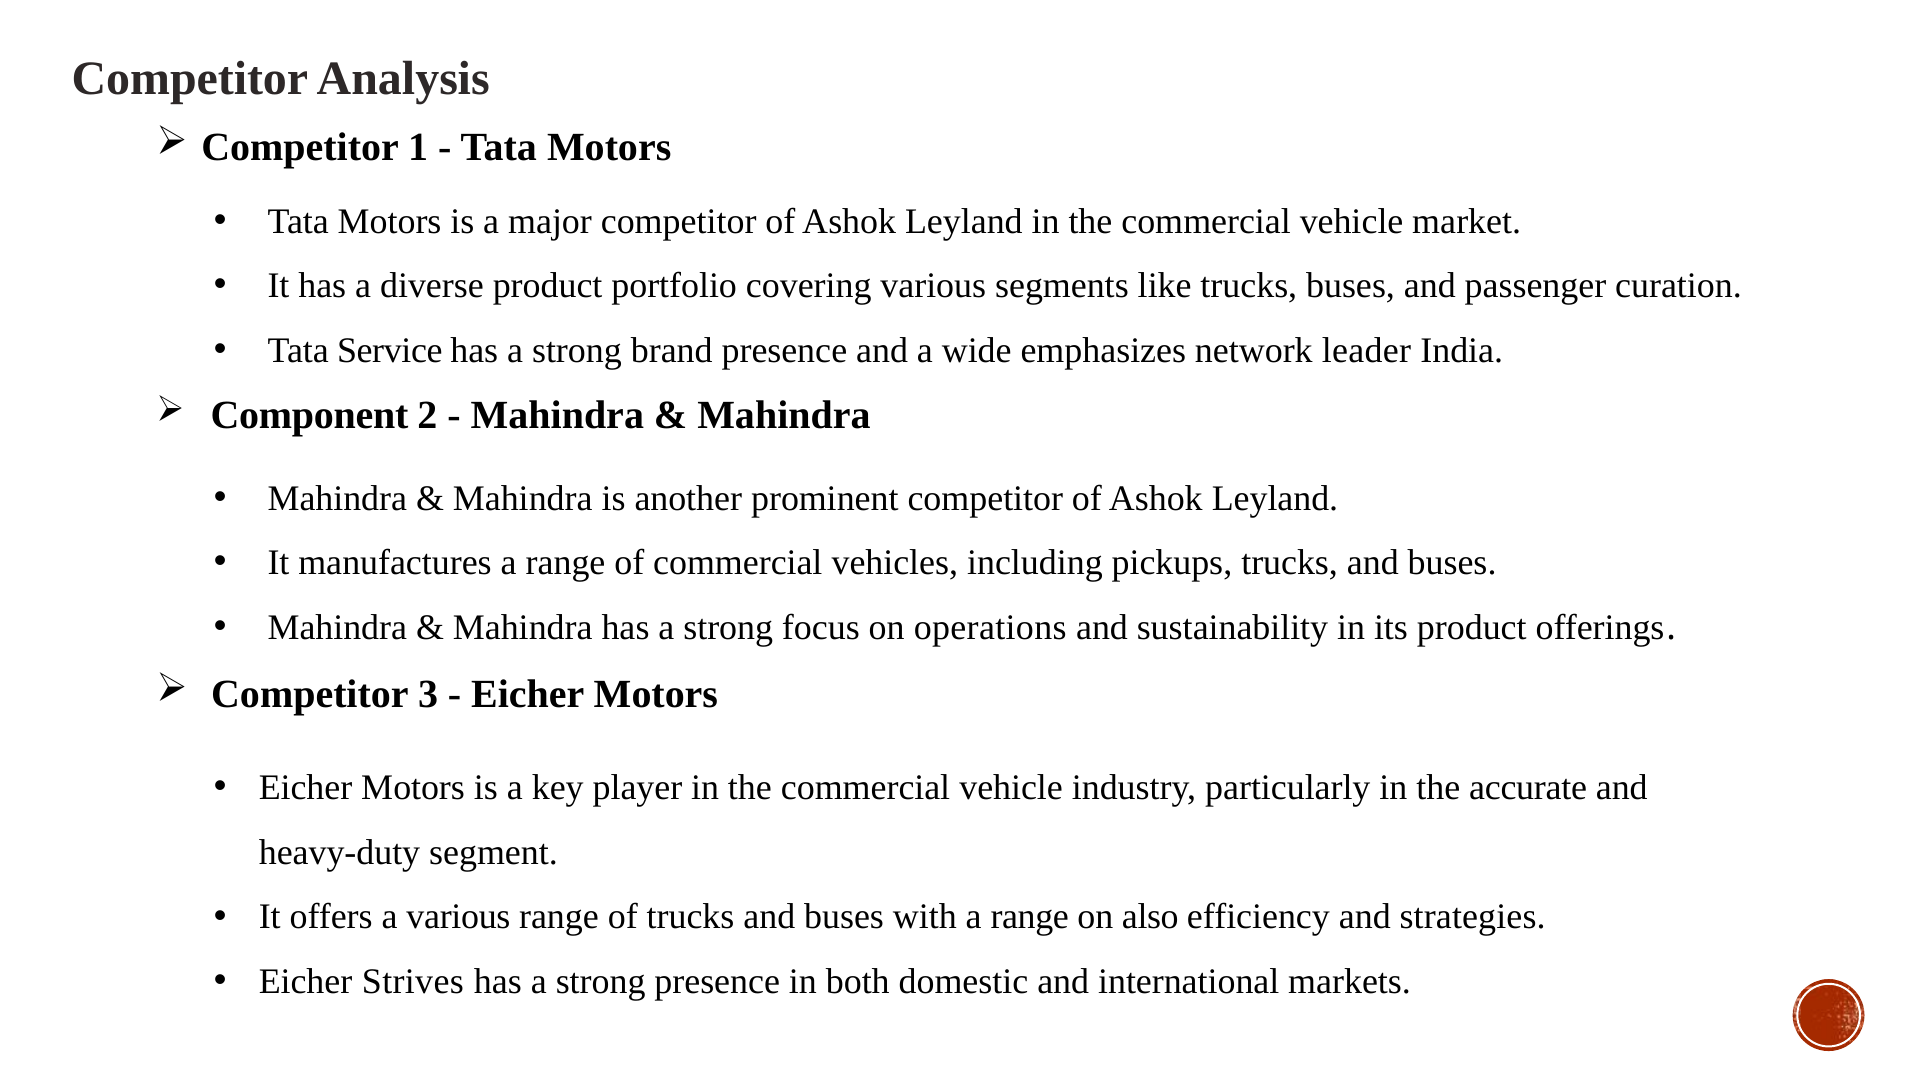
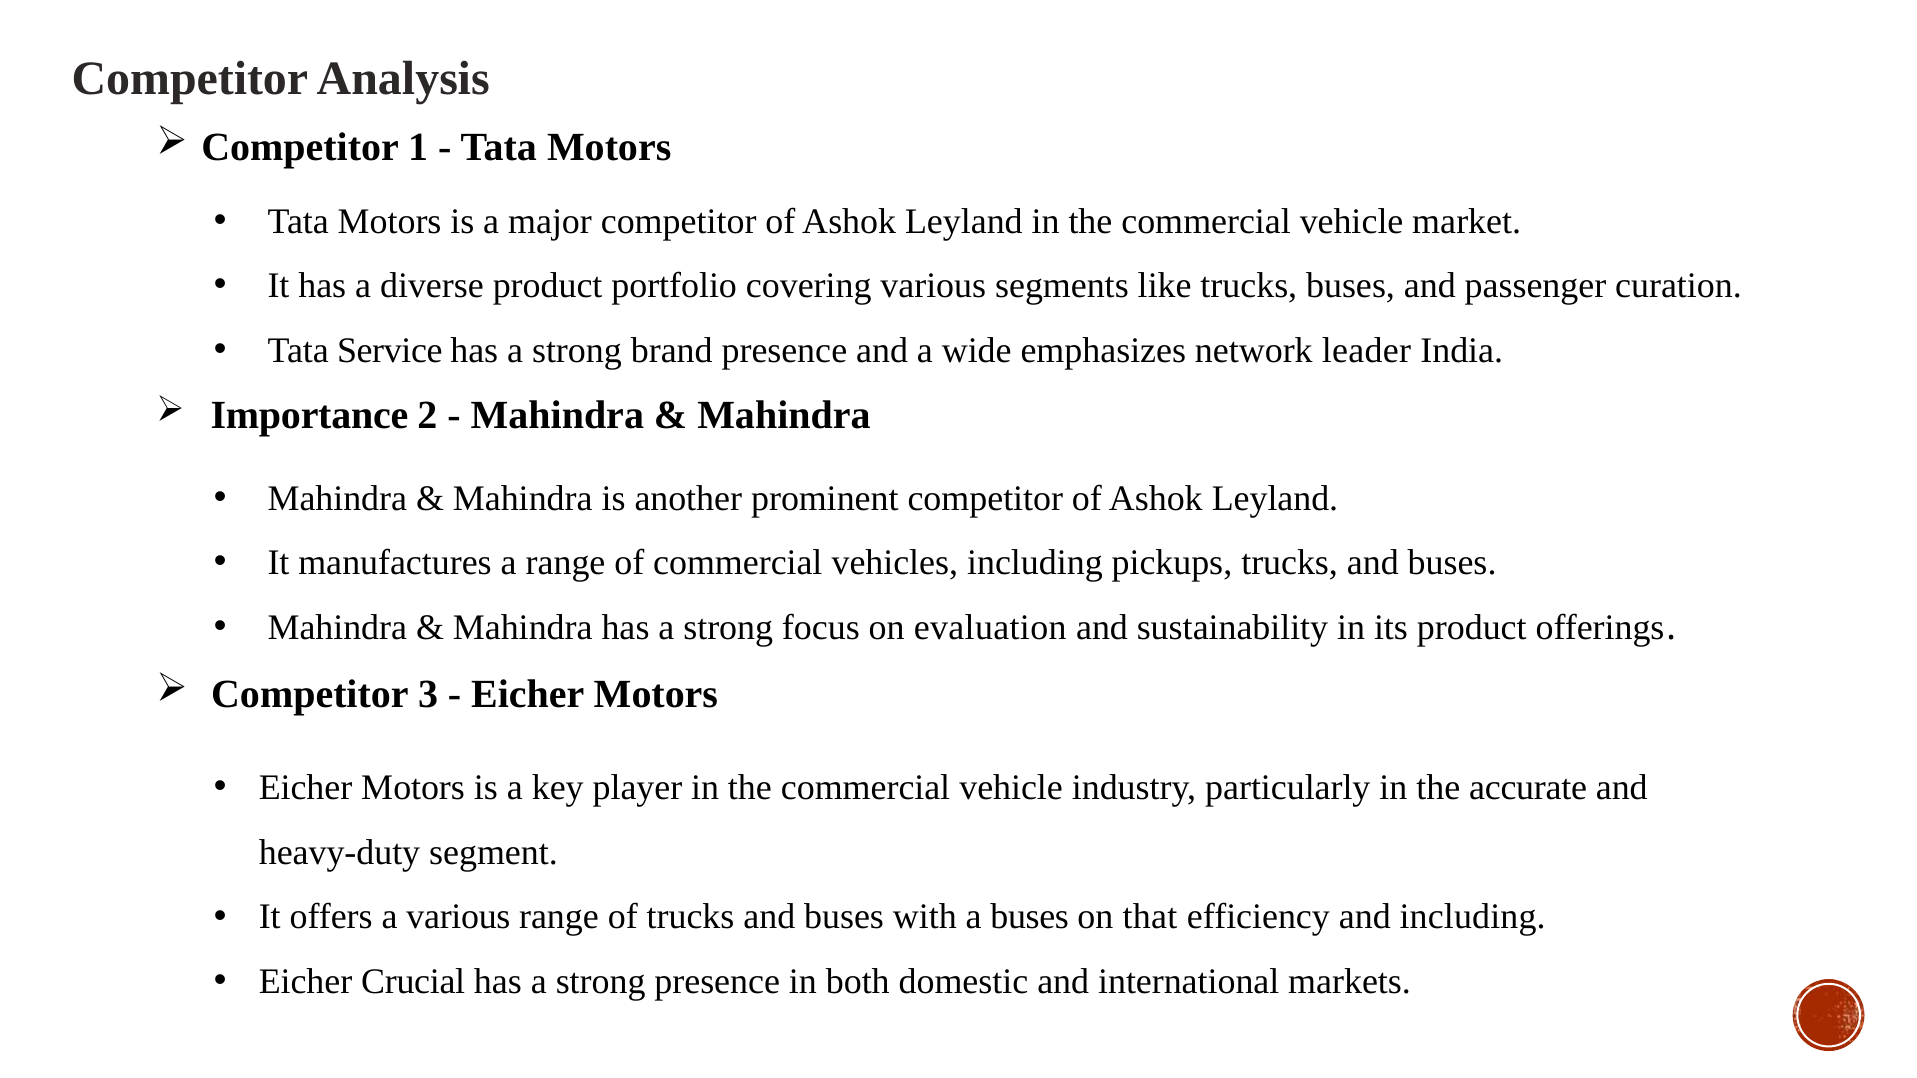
Component: Component -> Importance (309, 416)
operations: operations -> evaluation (990, 628)
with a range: range -> buses (1030, 917)
also: also -> that (1150, 917)
and strategies: strategies -> including (1473, 917)
Strives: Strives -> Crucial (413, 982)
